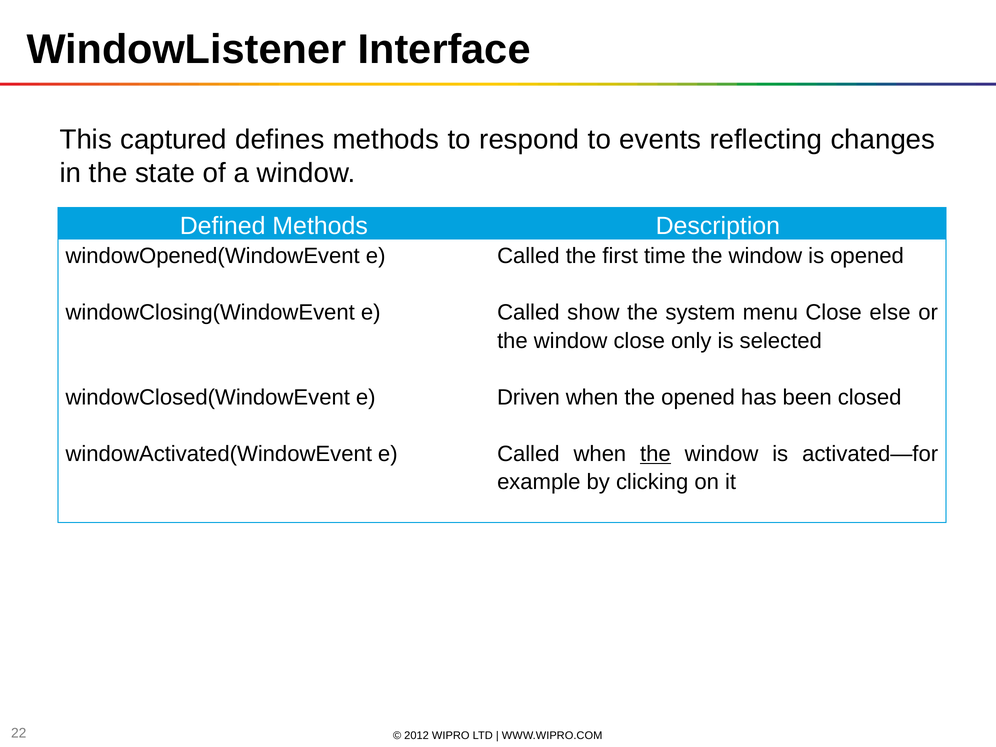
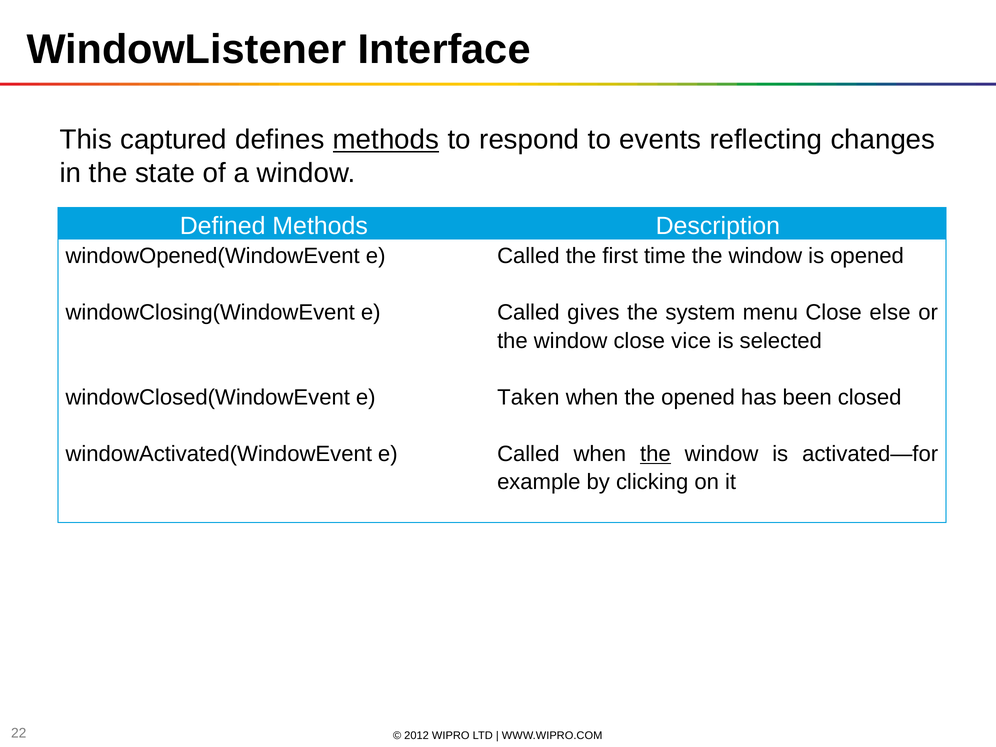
methods underline: none -> present (386, 140)
show: show -> gives (593, 312)
only: only -> vice (691, 341)
Driven: Driven -> Taken (528, 397)
